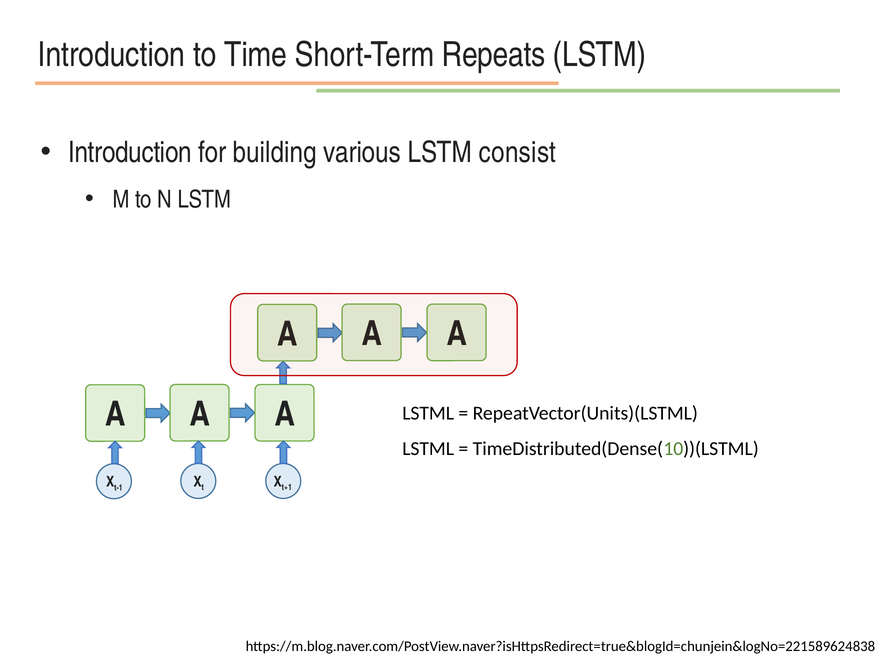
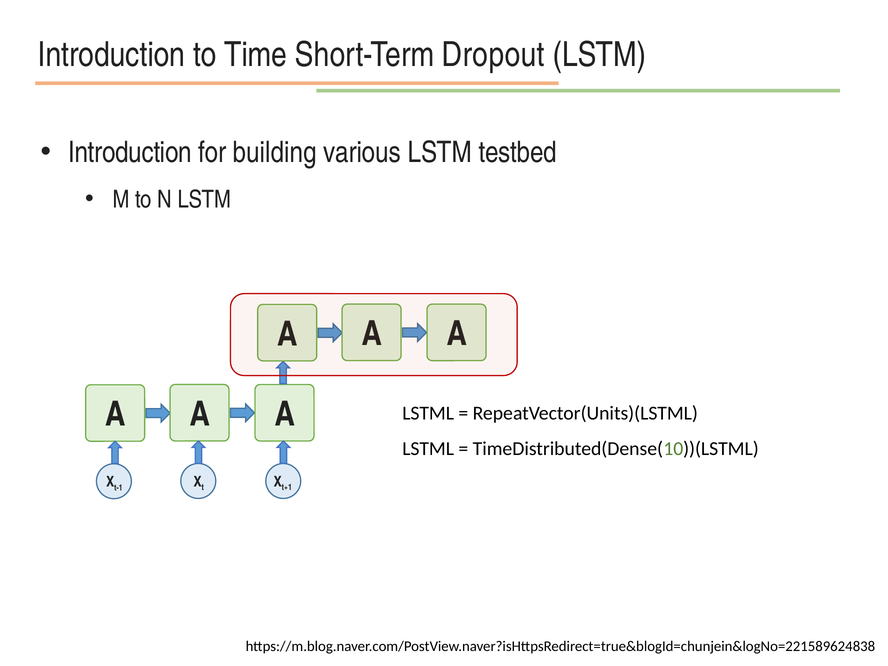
Repeats: Repeats -> Dropout (493, 55)
consist: consist -> testbed (518, 153)
